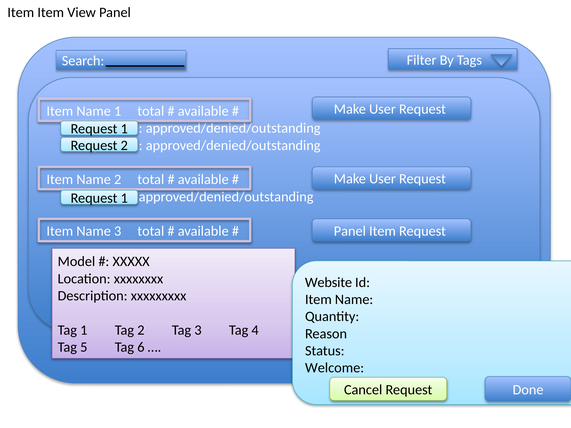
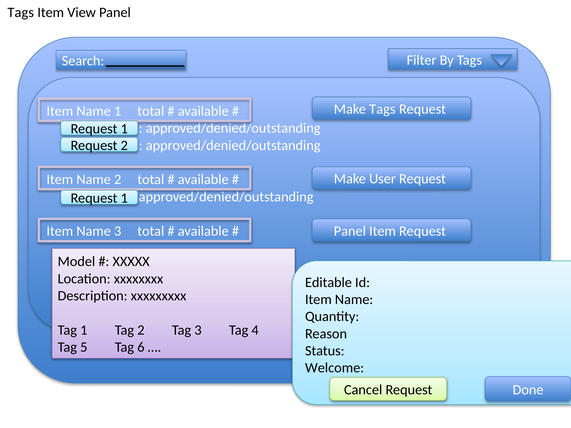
Item: Item -> Tags (21, 12)
User: User -> Tags (382, 109)
Website: Website -> Editable (328, 282)
